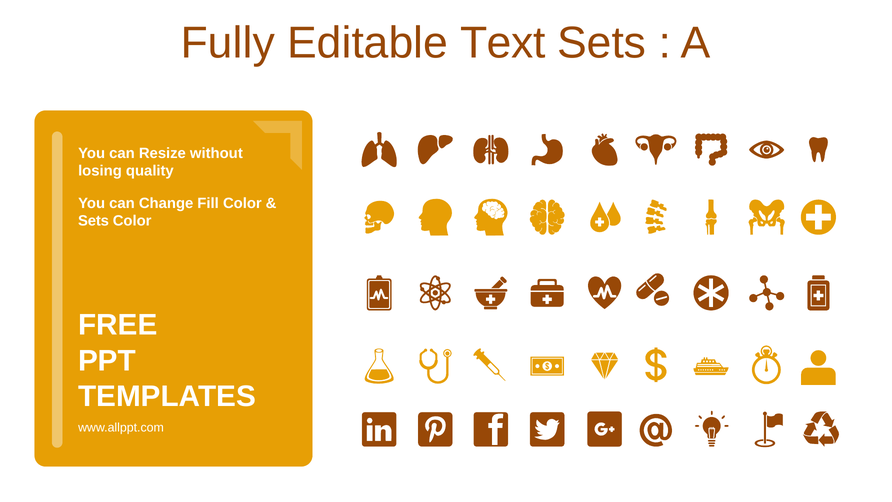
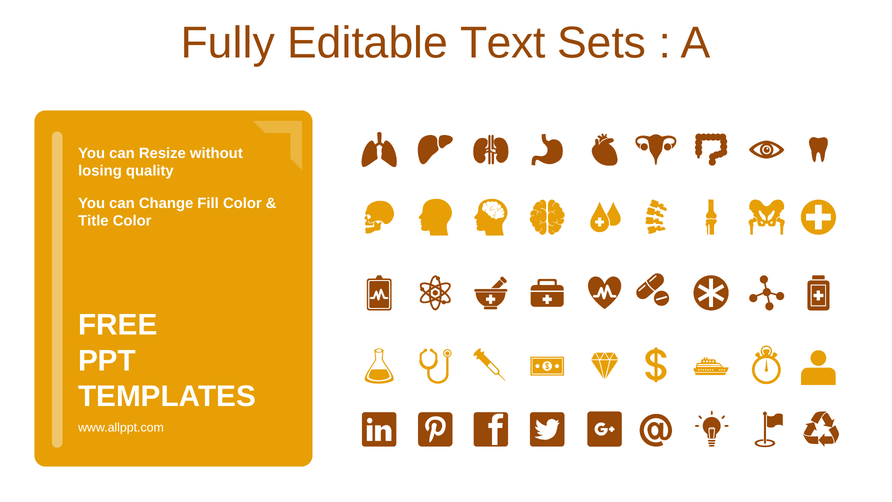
Sets: Sets -> Title (93, 221)
